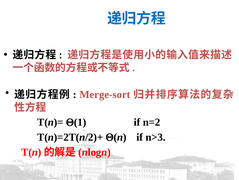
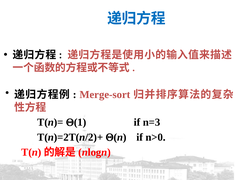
n=2: n=2 -> n=3 (152, 122)
n>3: n>3 -> n>0 (156, 137)
